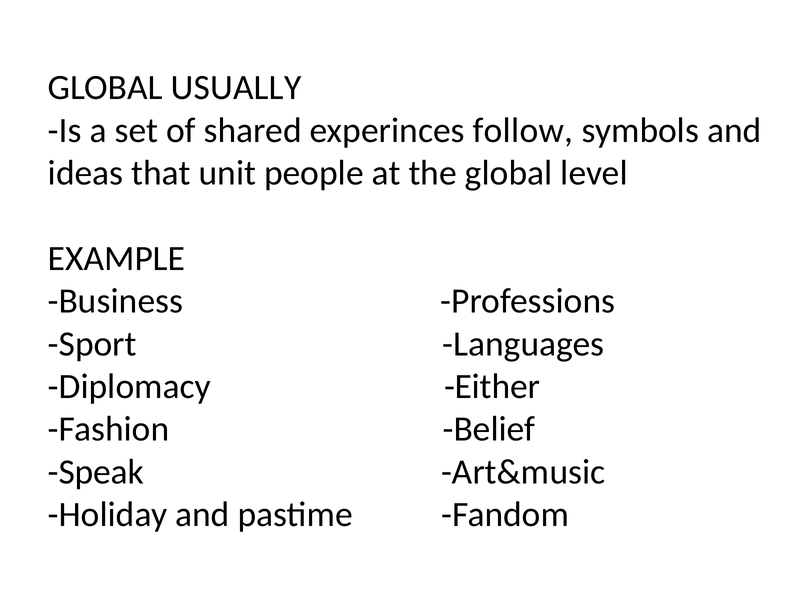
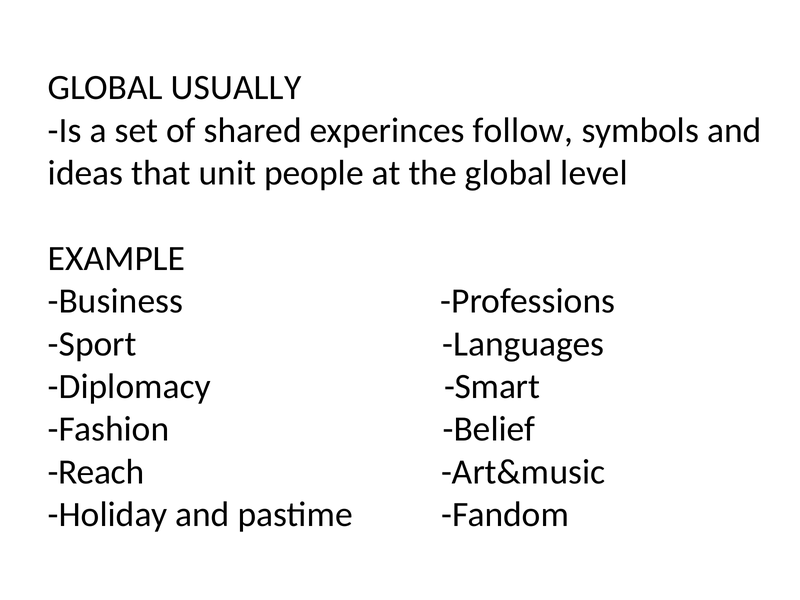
Either: Either -> Smart (492, 387)
Speak: Speak -> Reach (96, 472)
